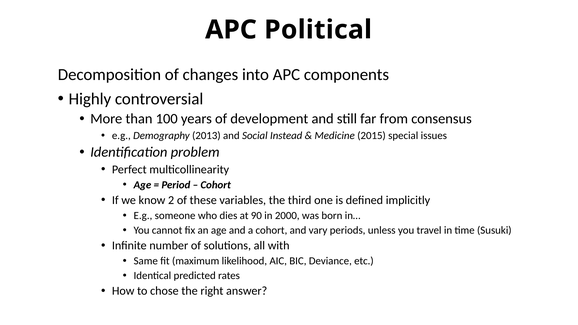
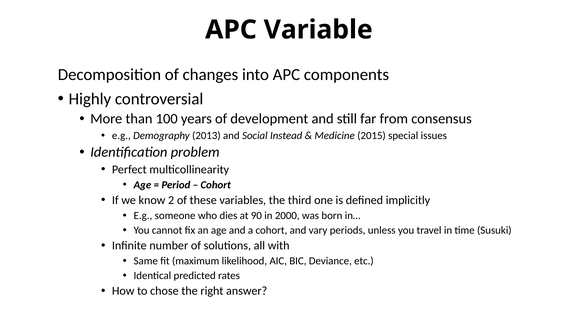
Political: Political -> Variable (318, 30)
